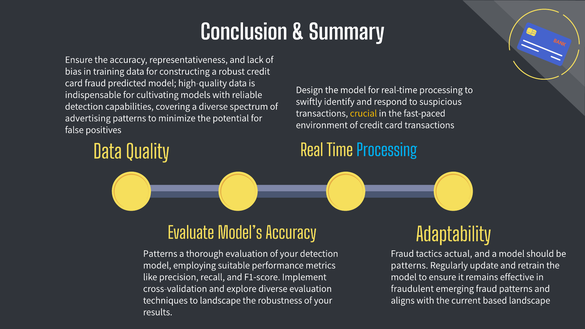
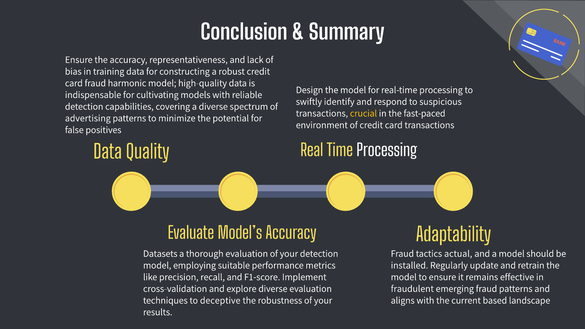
predicted: predicted -> harmonic (127, 83)
Processing colour: light blue -> white (387, 150)
Patterns: Patterns -> Datasets (160, 254)
patterns: patterns -> installed (410, 265)
to landscape: landscape -> deceptive (220, 300)
